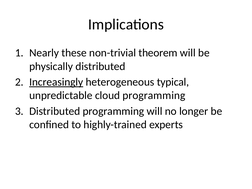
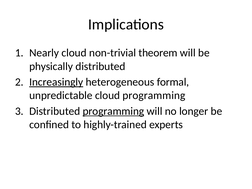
Nearly these: these -> cloud (74, 53)
typical: typical -> formal (173, 82)
programming underline: none -> present (113, 111)
